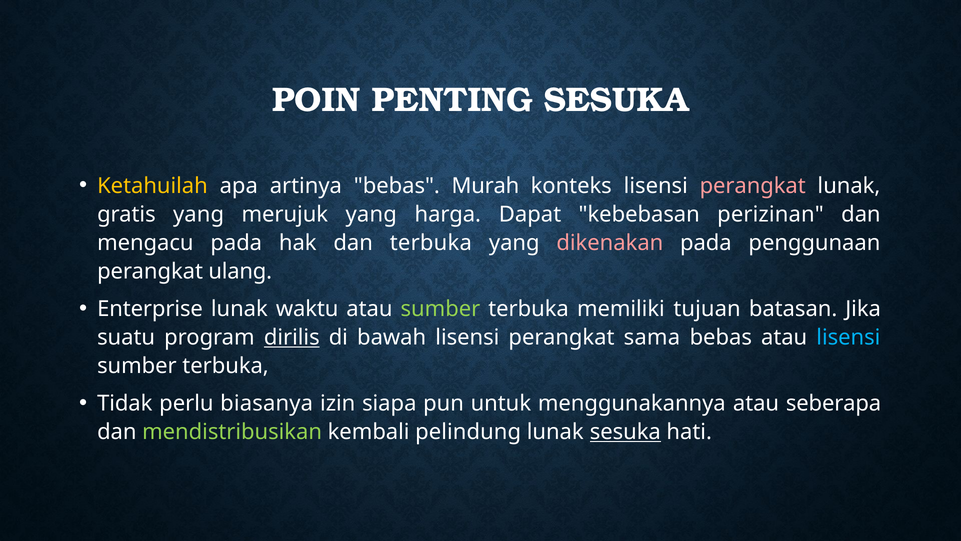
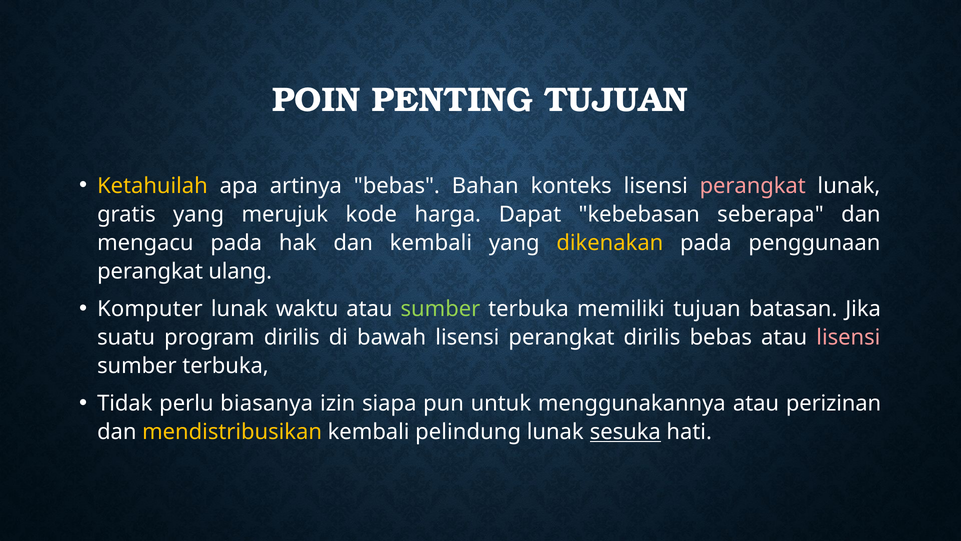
PENTING SESUKA: SESUKA -> TUJUAN (616, 100)
Murah: Murah -> Bahan (485, 186)
merujuk yang: yang -> kode (371, 214)
perizinan: perizinan -> seberapa (770, 214)
dan terbuka: terbuka -> kembali (431, 243)
dikenakan colour: pink -> yellow (610, 243)
Enterprise: Enterprise -> Komputer (150, 309)
dirilis underline: present -> none (292, 337)
perangkat sama: sama -> dirilis (652, 337)
lisensi colour: light blue -> pink (848, 337)
seberapa: seberapa -> perizinan (834, 403)
mendistribusikan colour: light green -> yellow (232, 432)
